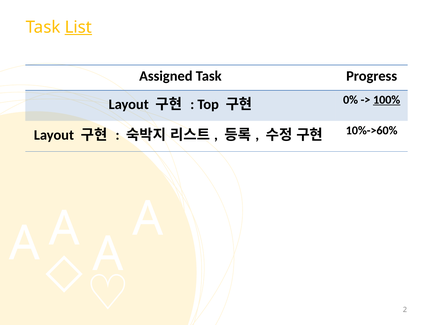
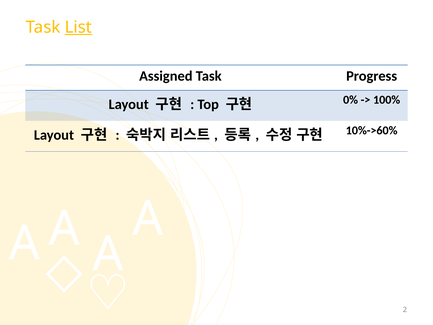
100% underline: present -> none (387, 100)
